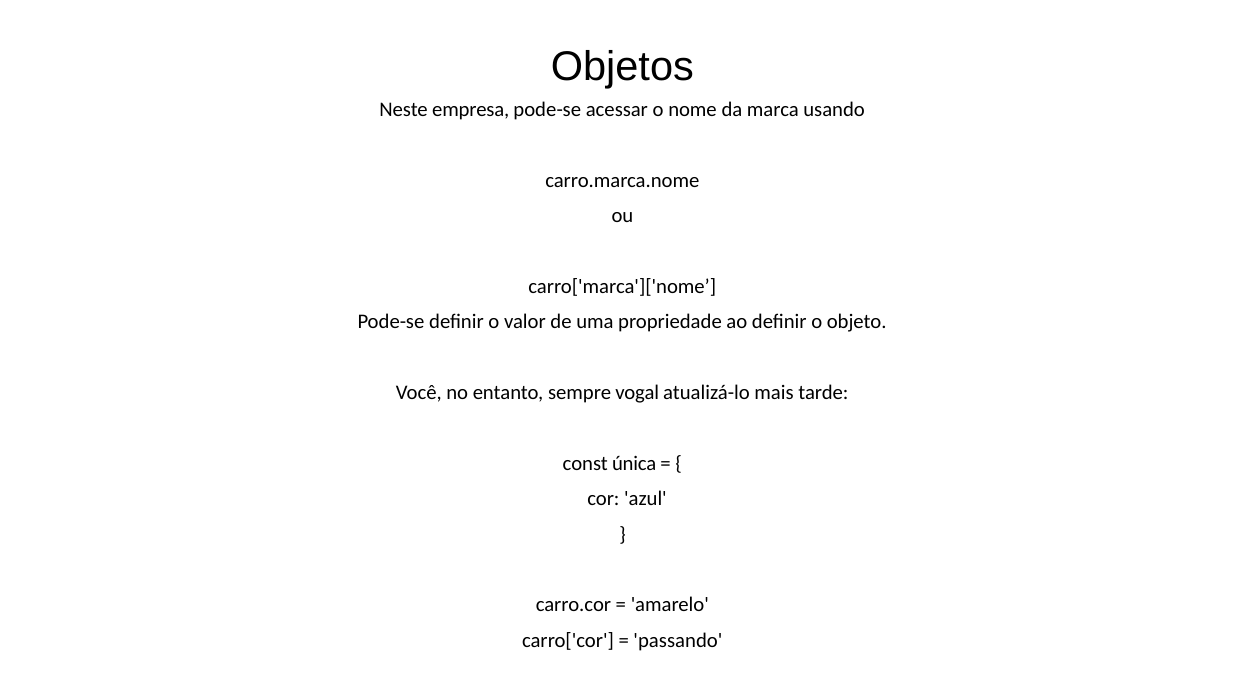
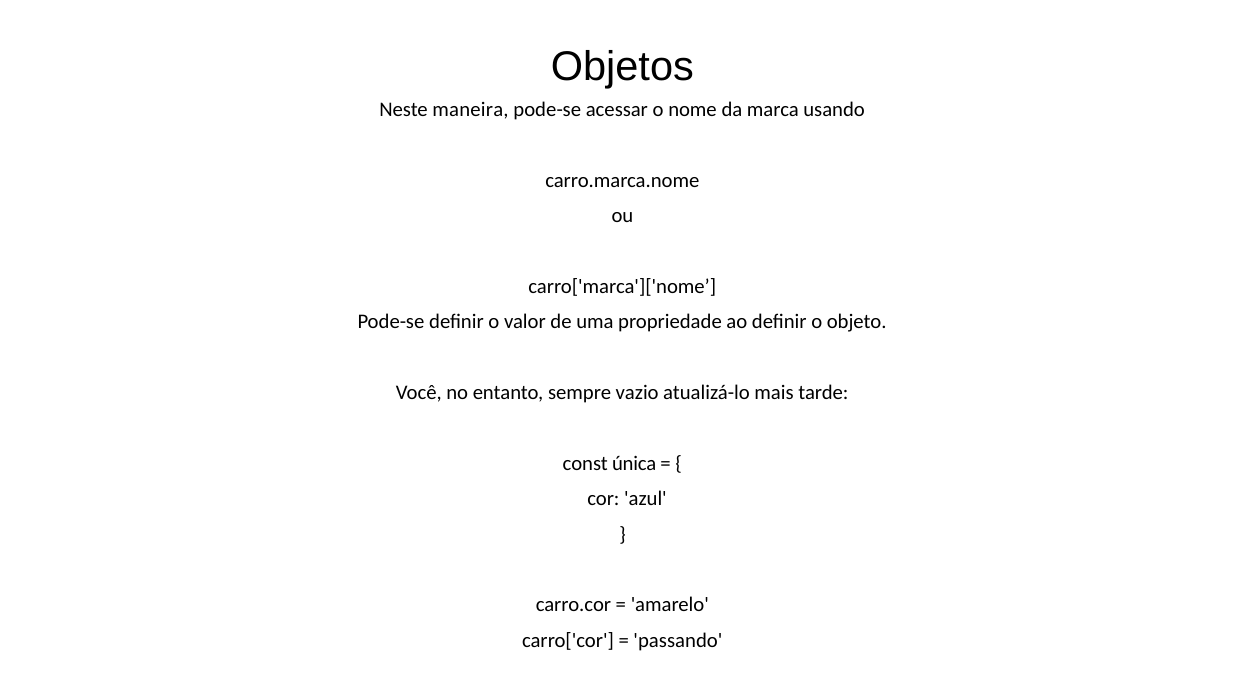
empresa: empresa -> maneira (471, 110)
vogal: vogal -> vazio (637, 393)
